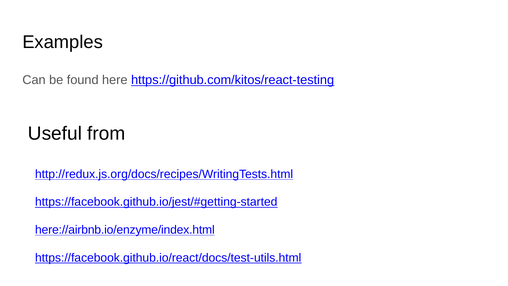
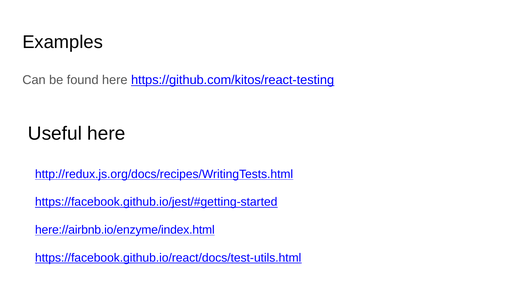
Useful from: from -> here (106, 133)
